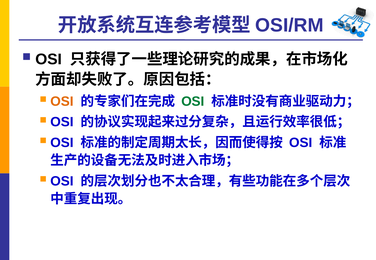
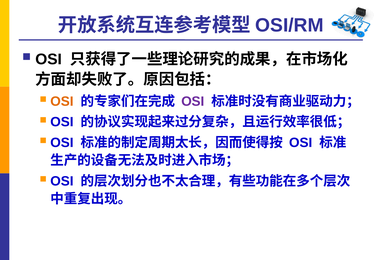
OSI colour: green -> purple (193, 101)
